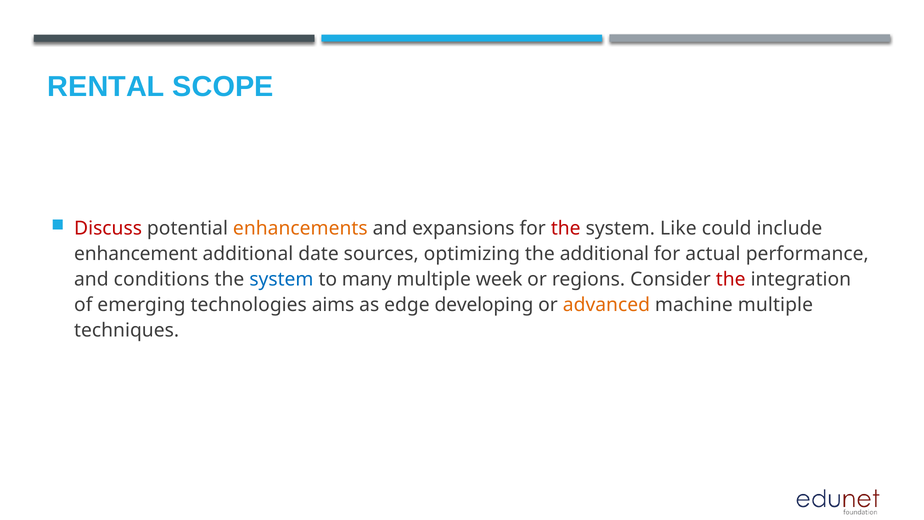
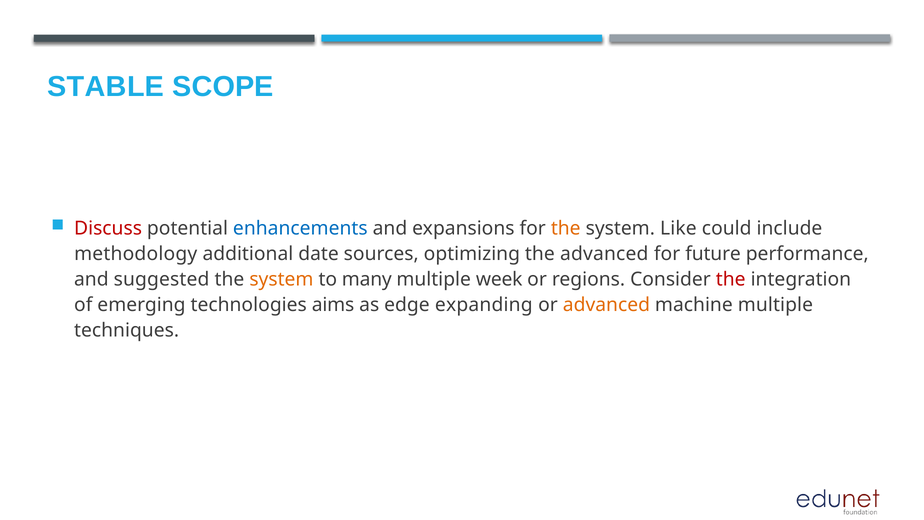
RENTAL: RENTAL -> STABLE (106, 87)
enhancements colour: orange -> blue (300, 228)
the colour: red -> orange (566, 228)
enhancement: enhancement -> methodology (136, 254)
the additional: additional -> advanced (604, 254)
actual: actual -> future (713, 254)
conditions: conditions -> suggested (162, 279)
system colour: blue -> orange (281, 279)
developing: developing -> expanding (484, 305)
